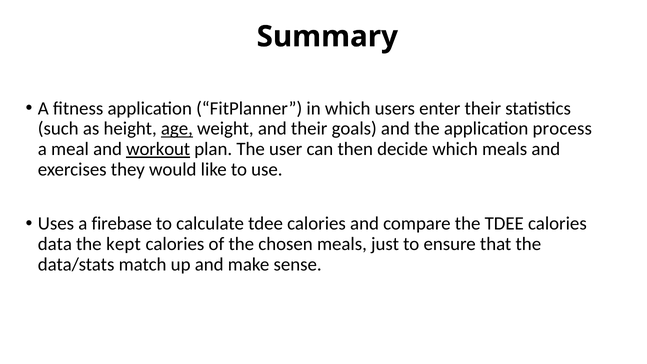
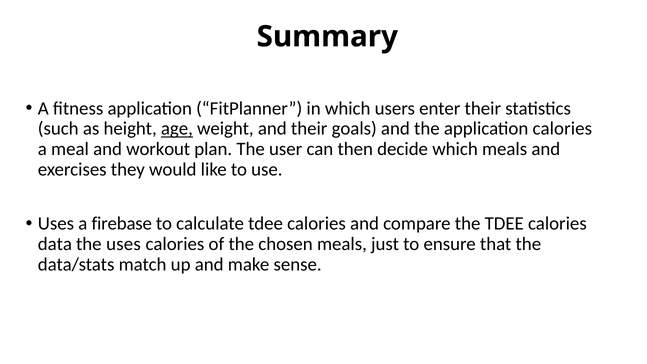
application process: process -> calories (562, 129)
workout underline: present -> none (158, 149)
the kept: kept -> uses (124, 244)
